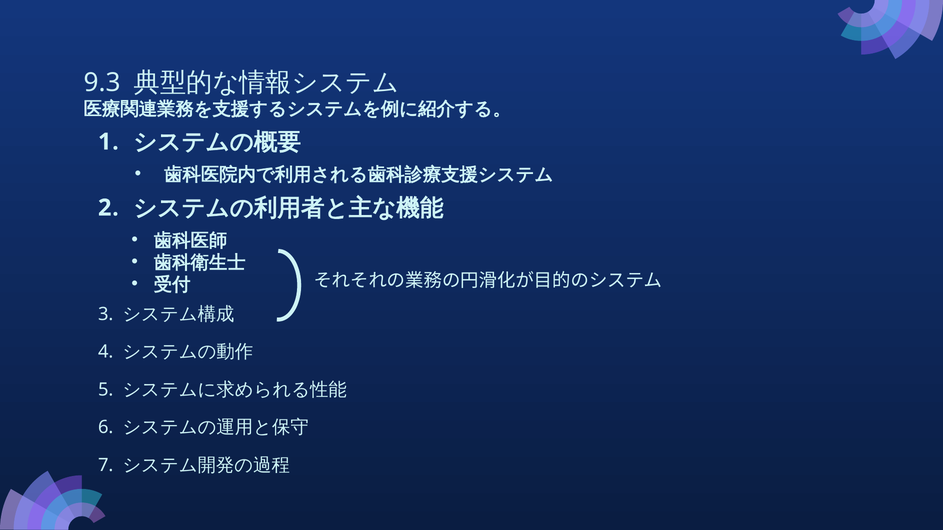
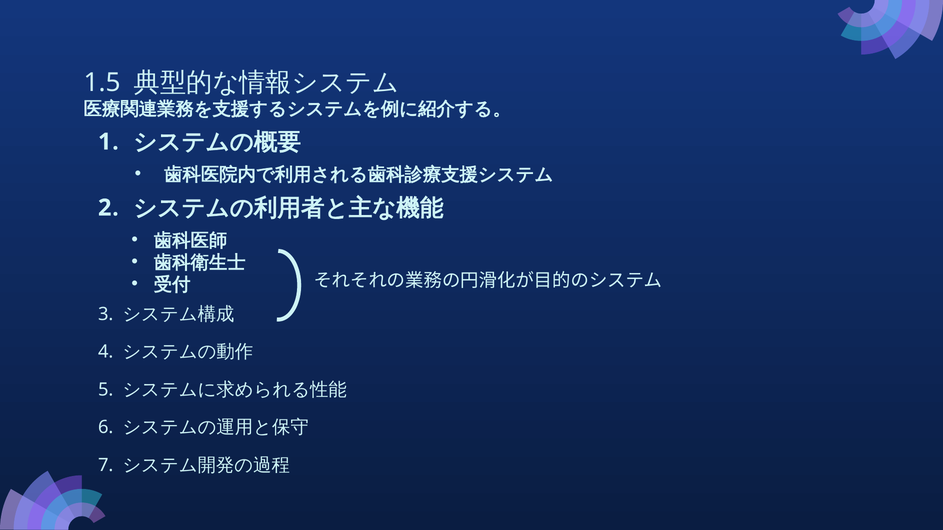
9.3: 9.3 -> 1.5 (102, 83)
